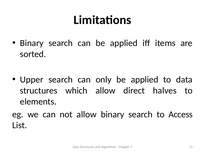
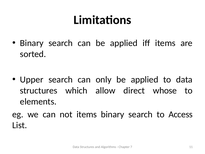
halves: halves -> whose (165, 90)
not allow: allow -> items (87, 114)
